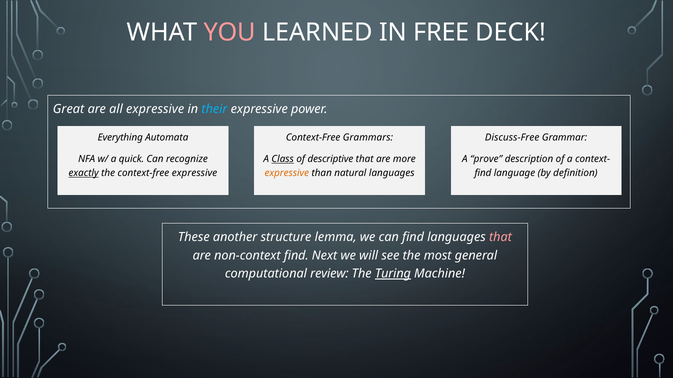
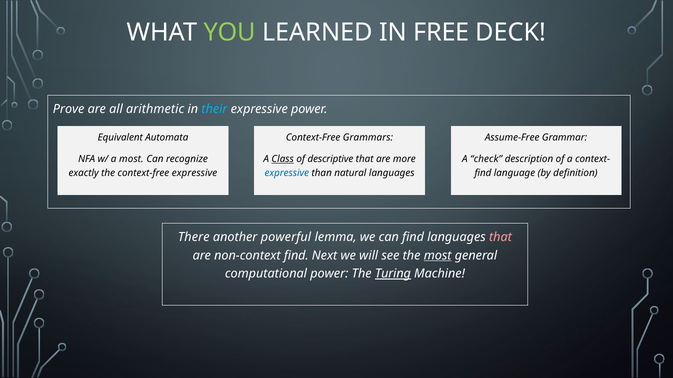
YOU colour: pink -> light green (230, 32)
Great: Great -> Prove (69, 109)
all expressive: expressive -> arithmetic (155, 109)
Everything: Everything -> Equivalent (120, 138)
Discuss-Free: Discuss-Free -> Assume-Free (512, 138)
a quick: quick -> most (131, 159)
prove: prove -> check (486, 159)
exactly underline: present -> none (84, 173)
expressive colour: orange -> blue (287, 173)
These: These -> There (194, 238)
structure: structure -> powerful (286, 238)
most underline: none -> present (438, 256)
computational review: review -> power (329, 274)
